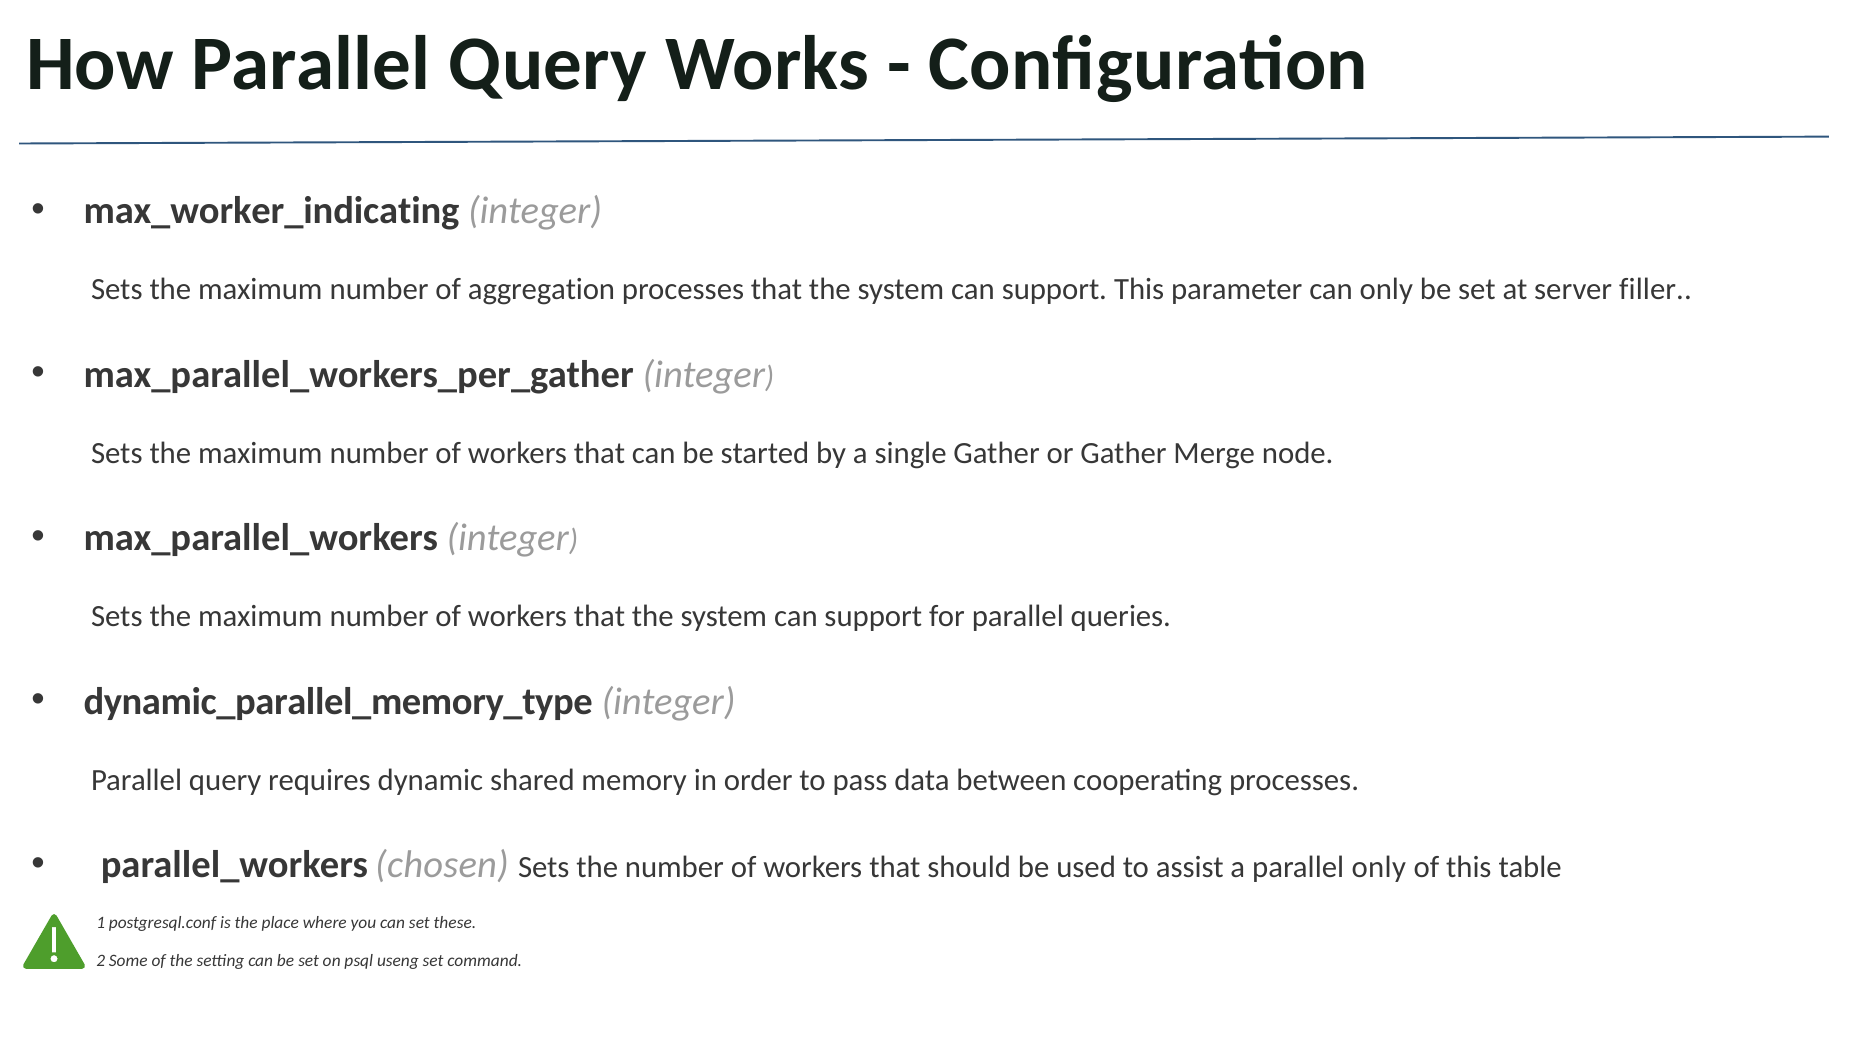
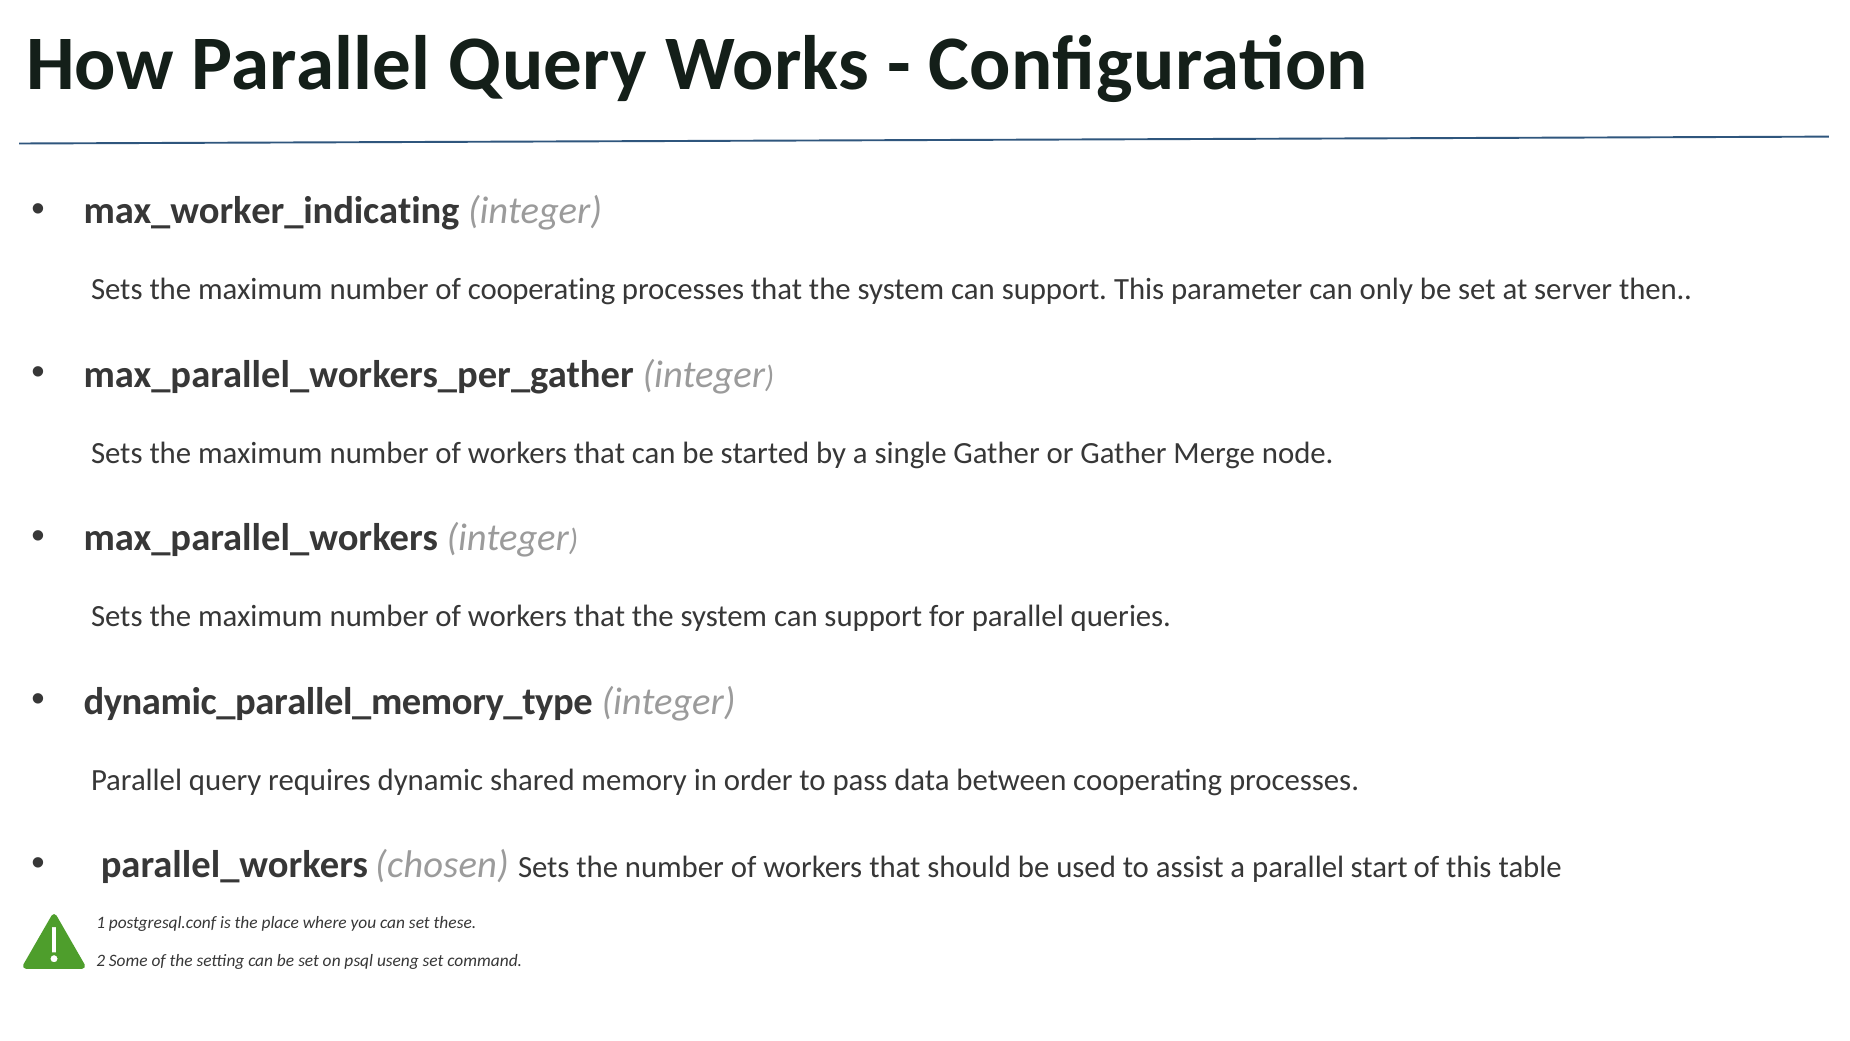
of aggregation: aggregation -> cooperating (542, 290)
filler: filler -> then (1656, 290)
parallel only: only -> start (1379, 867)
